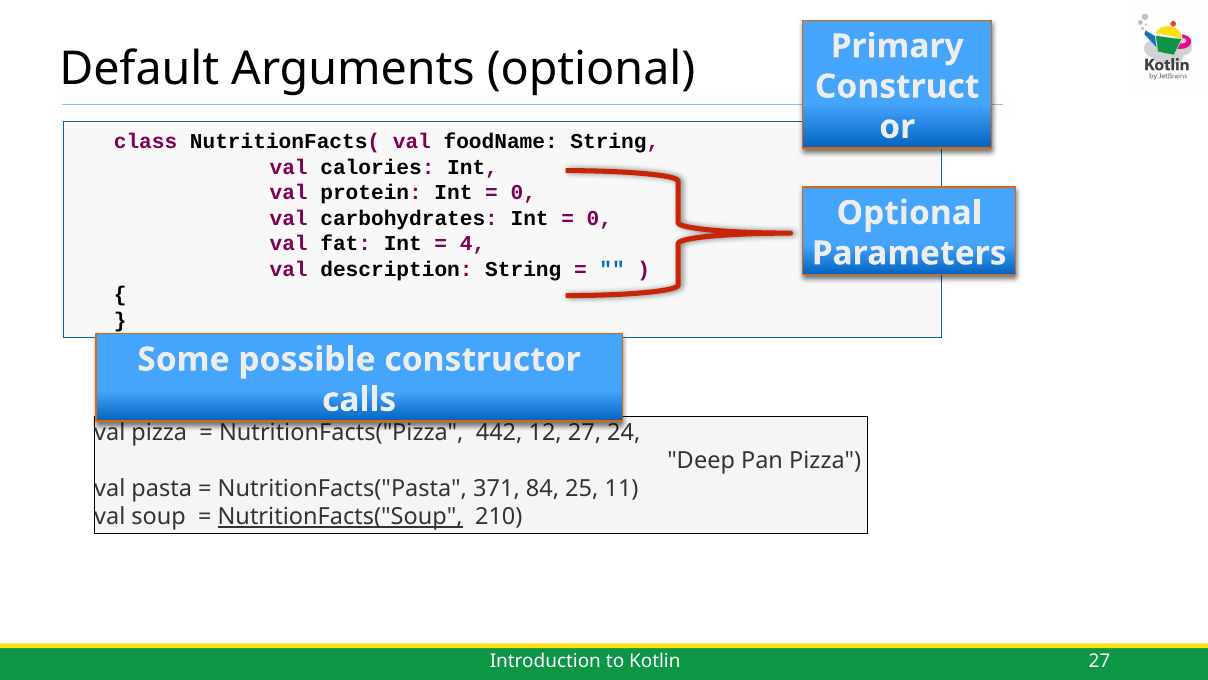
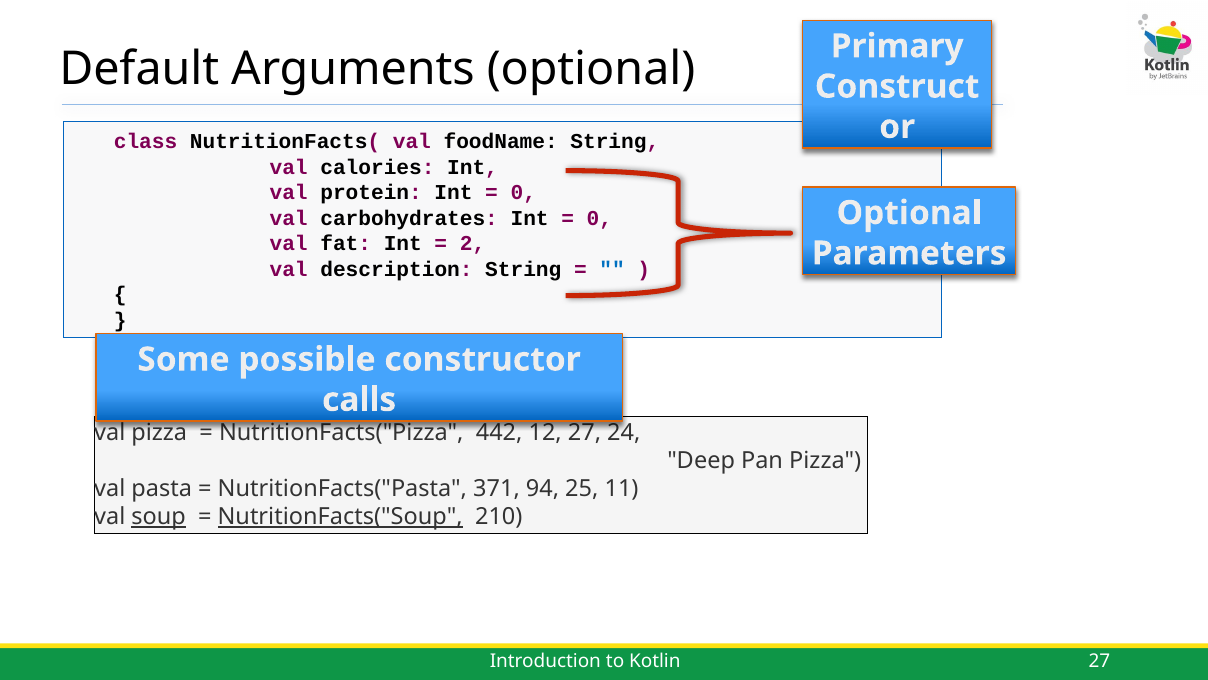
4: 4 -> 2 (473, 244)
84: 84 -> 94 (543, 488)
soup underline: none -> present (159, 517)
